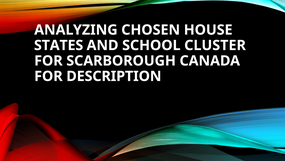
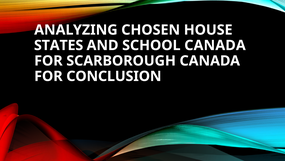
SCHOOL CLUSTER: CLUSTER -> CANADA (215, 45)
DESCRIPTION: DESCRIPTION -> CONCLUSION (114, 76)
